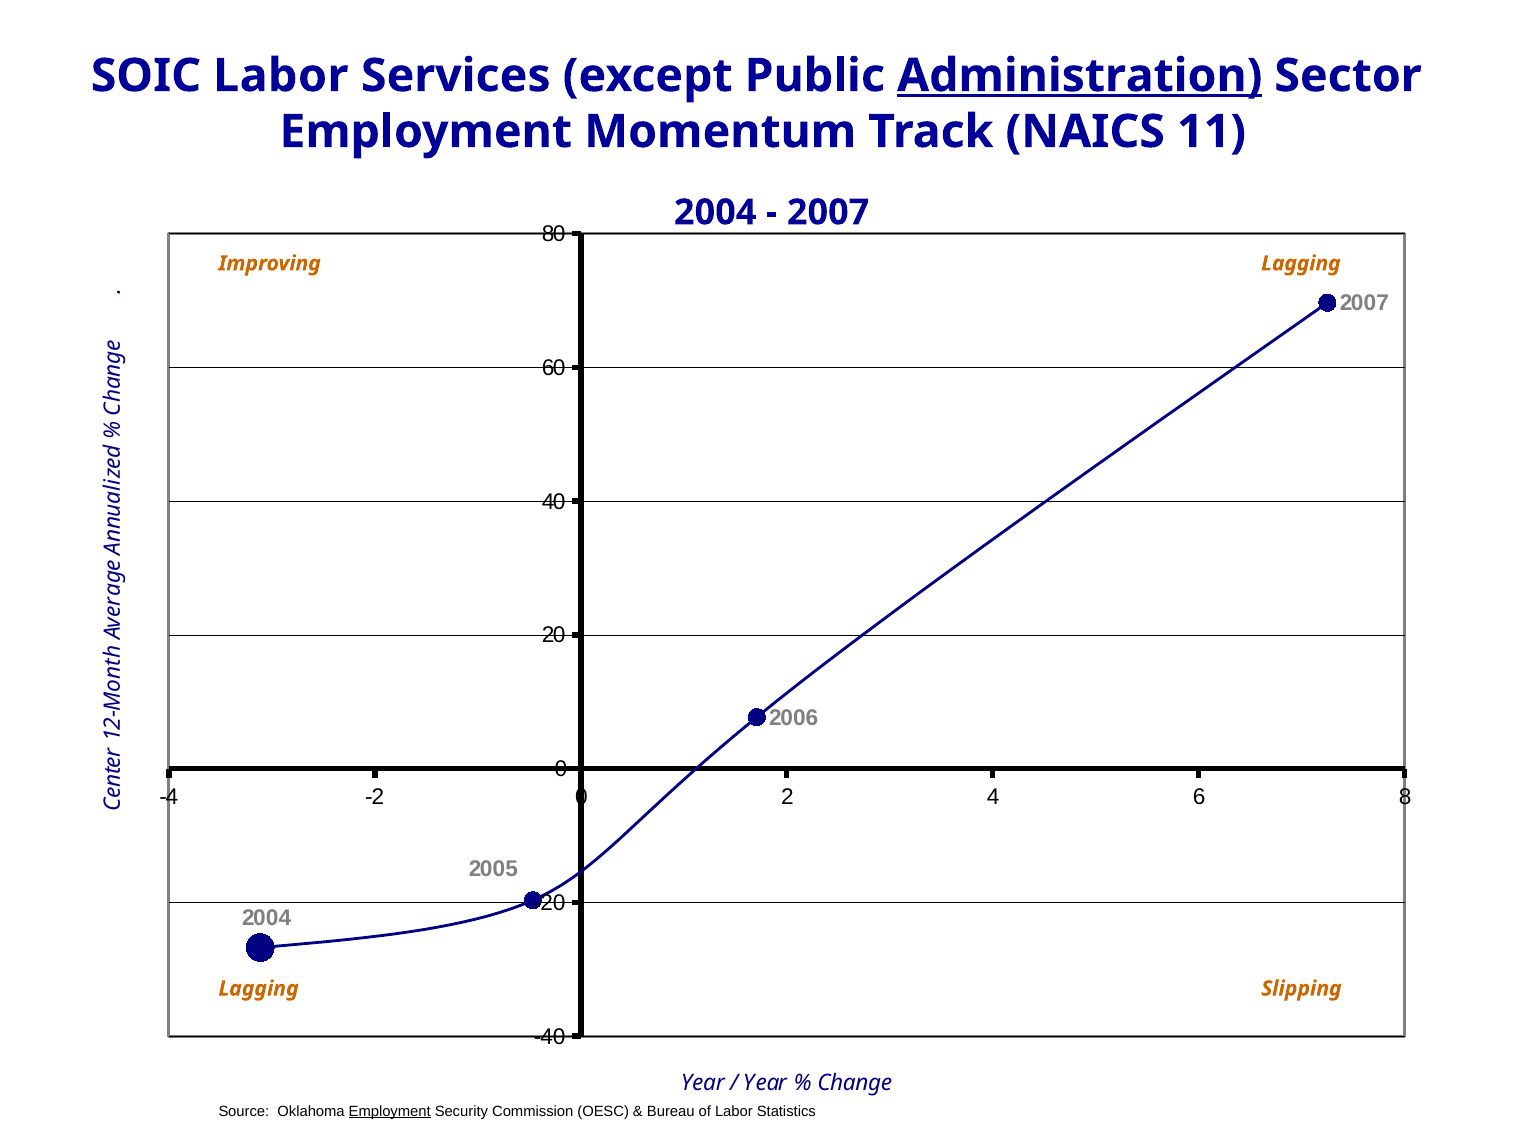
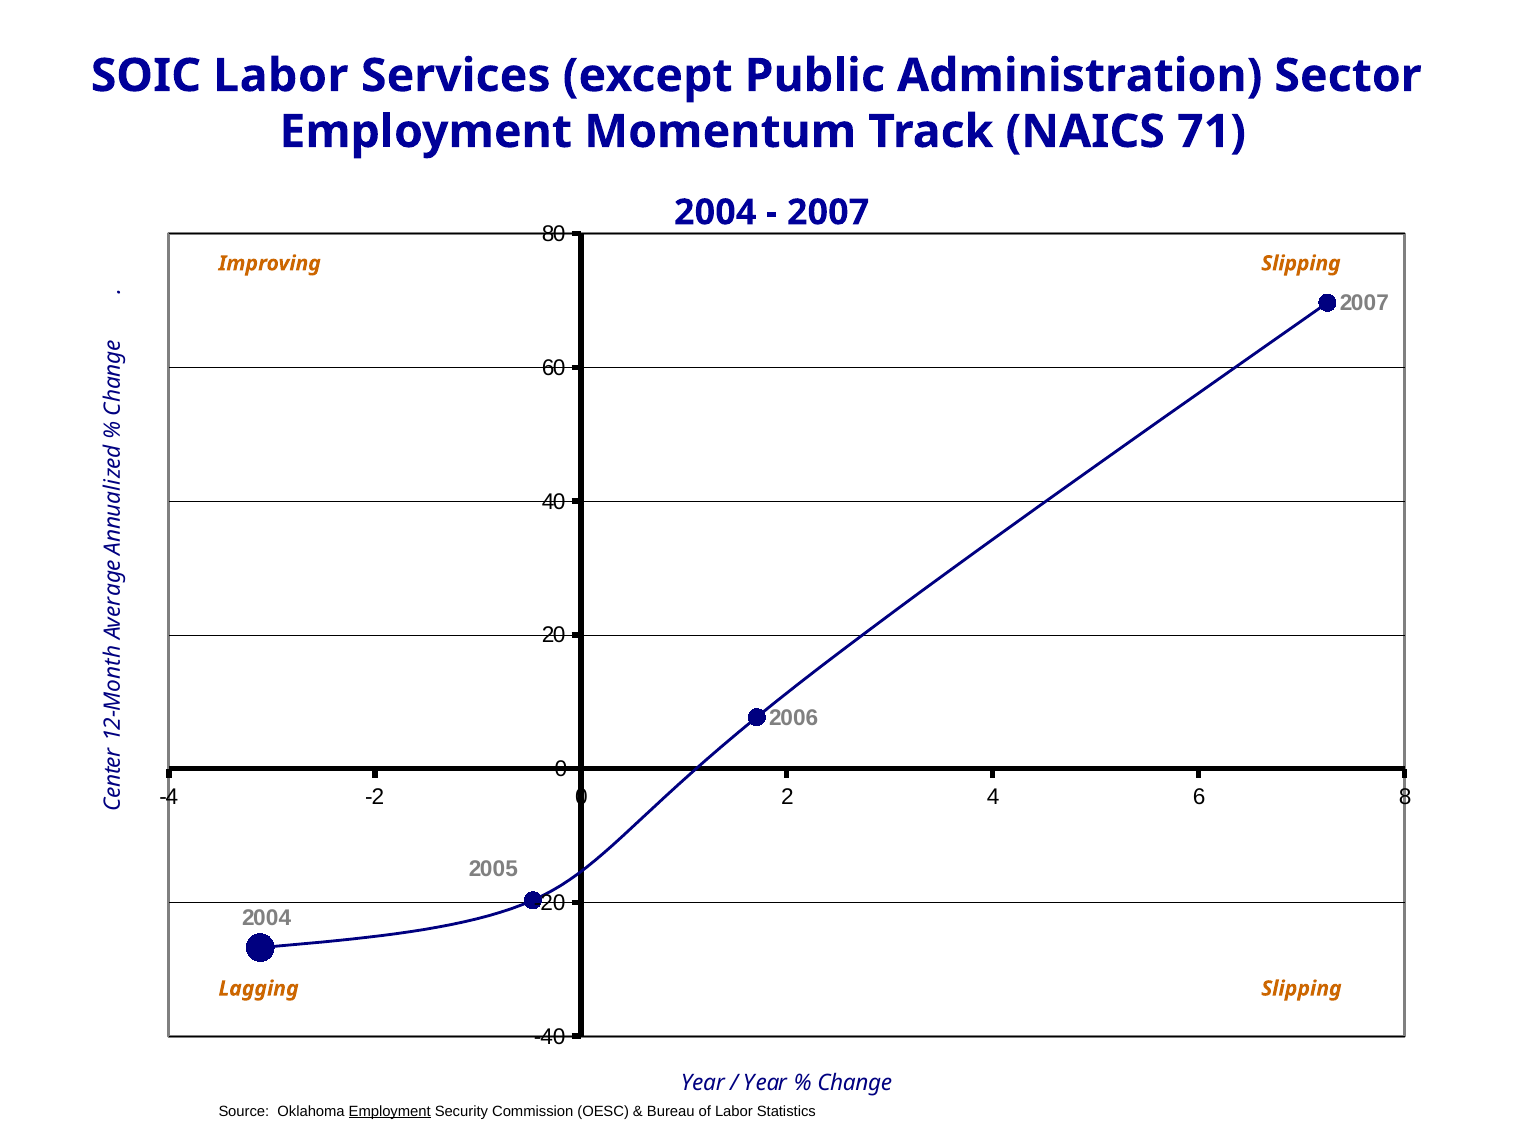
Administration underline: present -> none (1080, 76)
11: 11 -> 71 (1212, 132)
Improving Lagging: Lagging -> Slipping (1301, 263)
